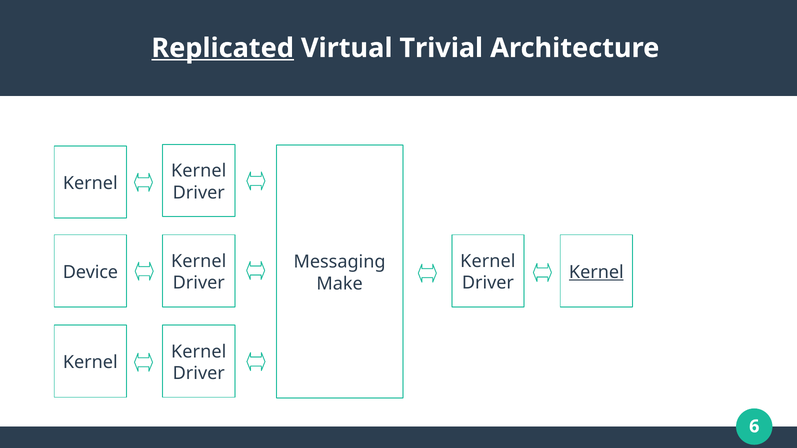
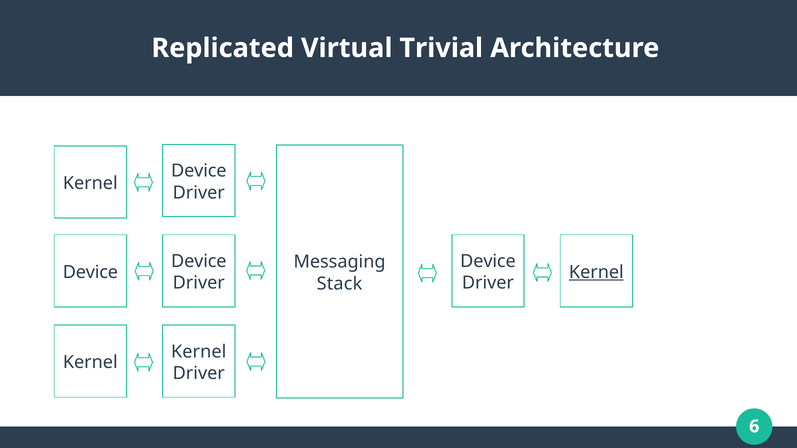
Replicated underline: present -> none (223, 48)
Kernel: Kernel -> Device (199, 171)
Kernel: Kernel -> Device (199, 261)
Kernel: Kernel -> Device (488, 261)
Make: Make -> Stack (340, 284)
